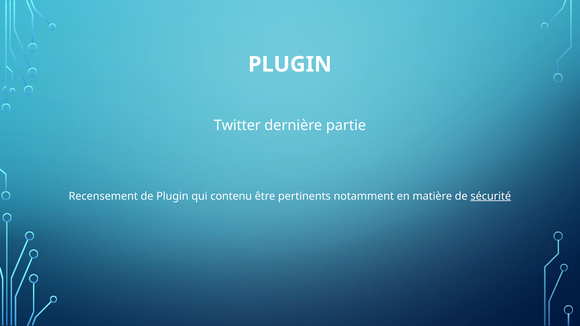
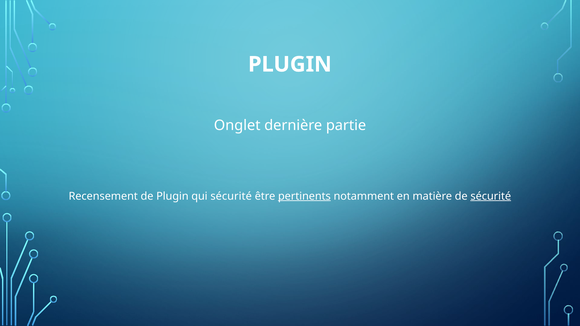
Twitter: Twitter -> Onglet (237, 126)
qui contenu: contenu -> sécurité (231, 196)
pertinents underline: none -> present (304, 196)
